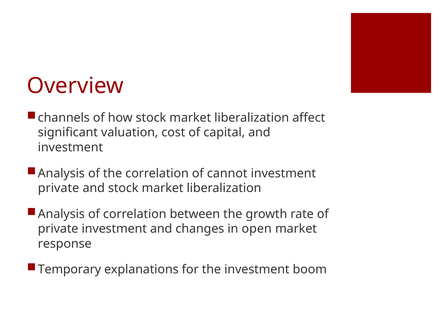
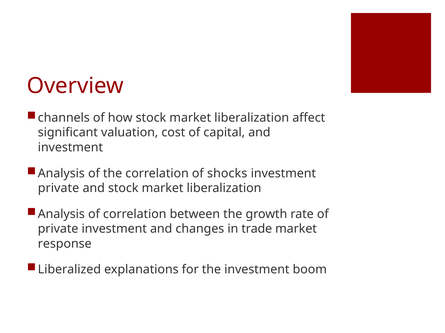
cannot: cannot -> shocks (227, 174)
open: open -> trade (257, 229)
Temporary: Temporary -> Liberalized (69, 270)
